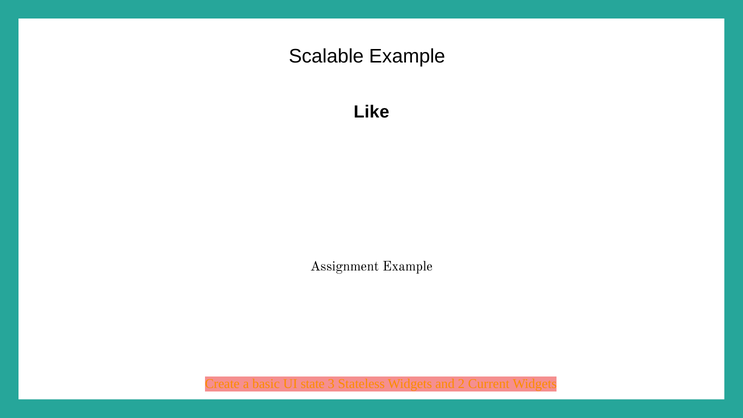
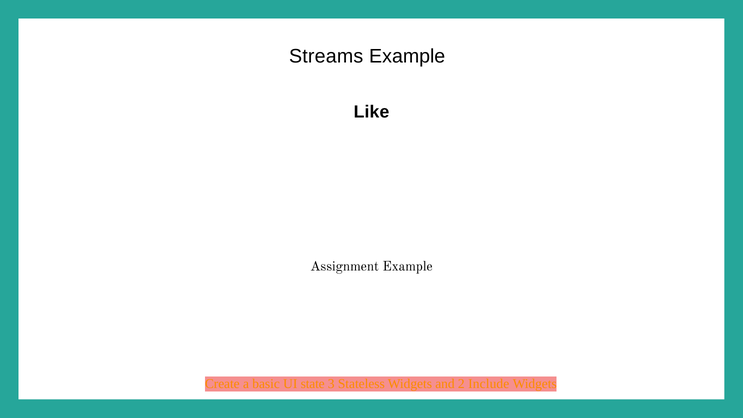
Scalable: Scalable -> Streams (326, 56)
Current: Current -> Include (489, 384)
